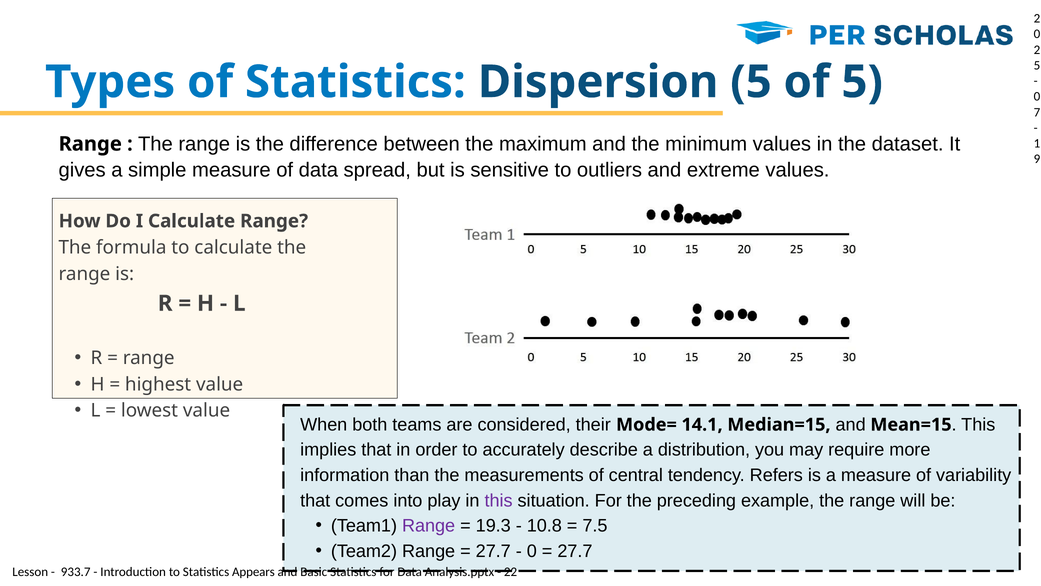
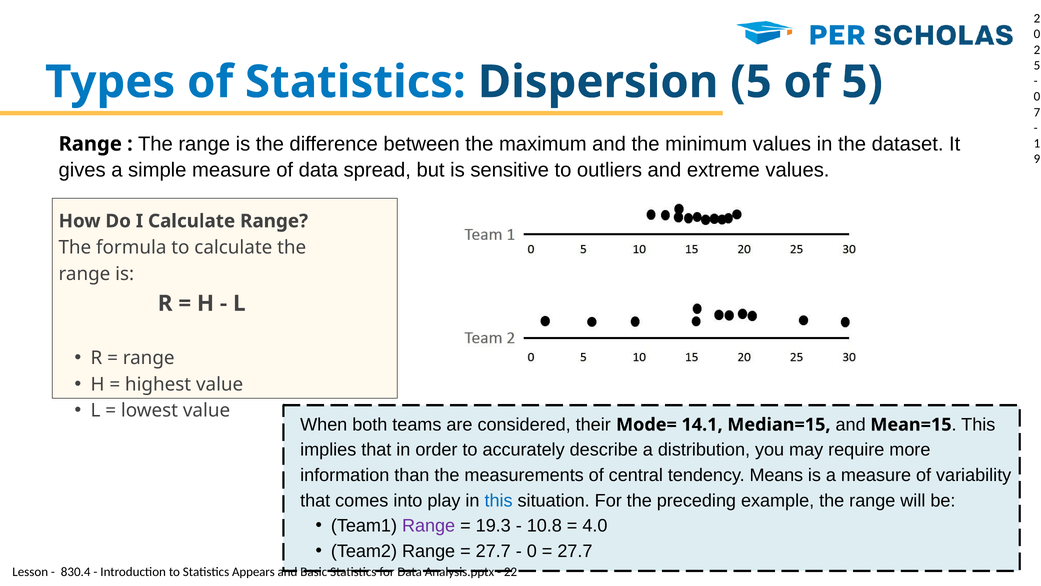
Refers: Refers -> Means (776, 475)
this colour: purple -> blue (499, 500)
7.5: 7.5 -> 4.0 (595, 526)
933.7: 933.7 -> 830.4 (76, 572)
